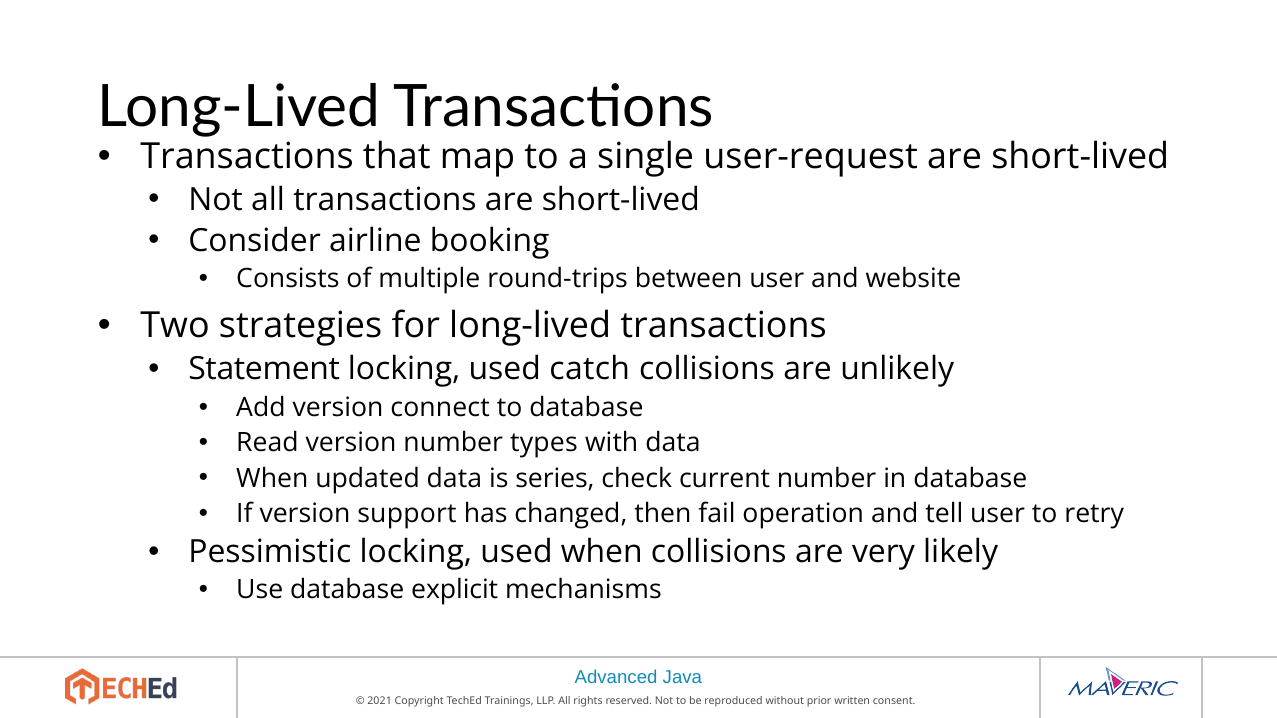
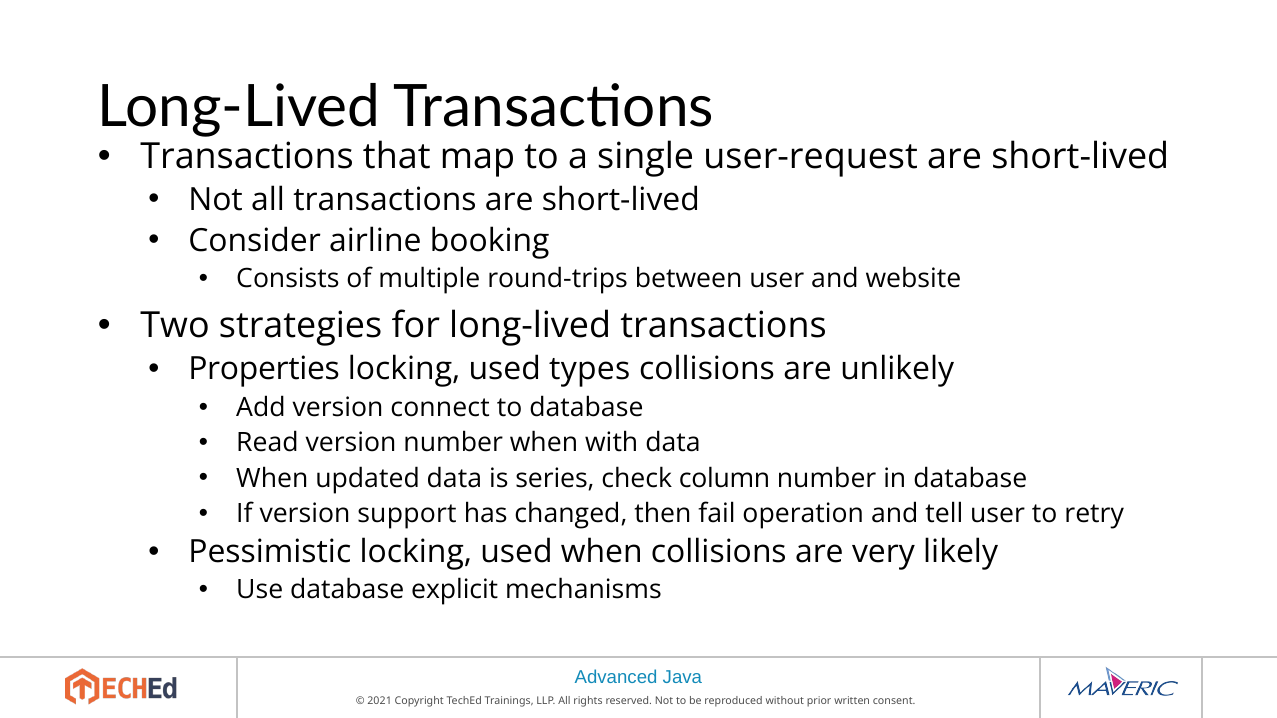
Statement: Statement -> Properties (264, 370)
catch: catch -> types (590, 370)
number types: types -> when (544, 443)
current: current -> column (725, 479)
